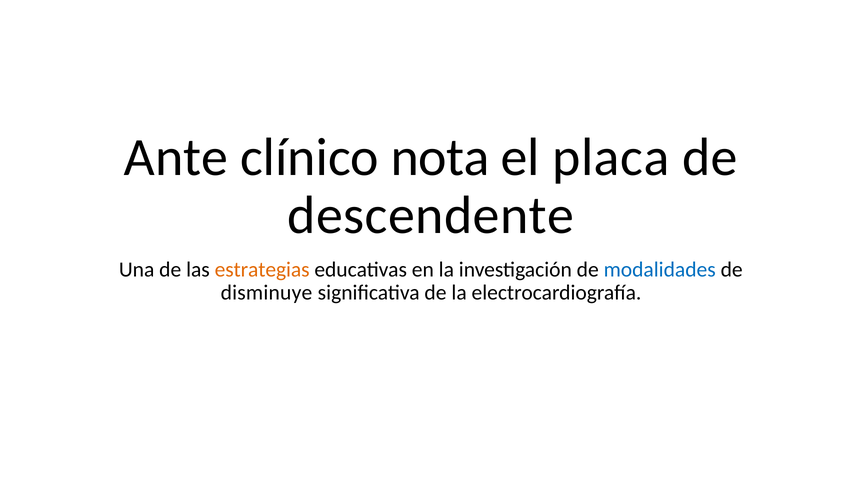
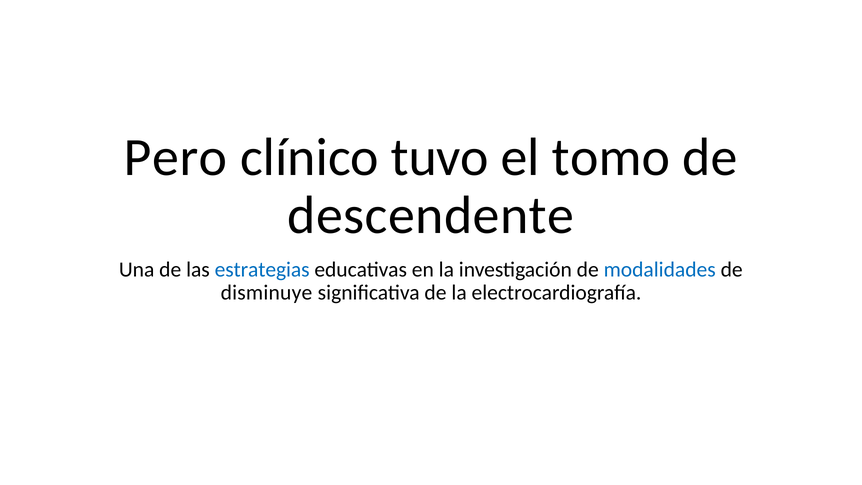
Ante: Ante -> Pero (176, 157)
nota: nota -> tuvo (440, 157)
placa: placa -> tomo (611, 157)
estrategias colour: orange -> blue (262, 269)
